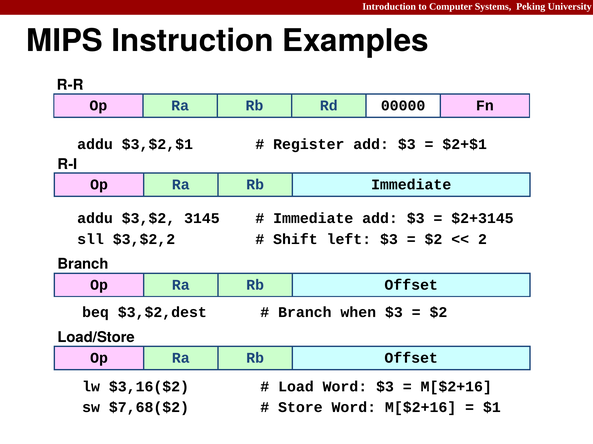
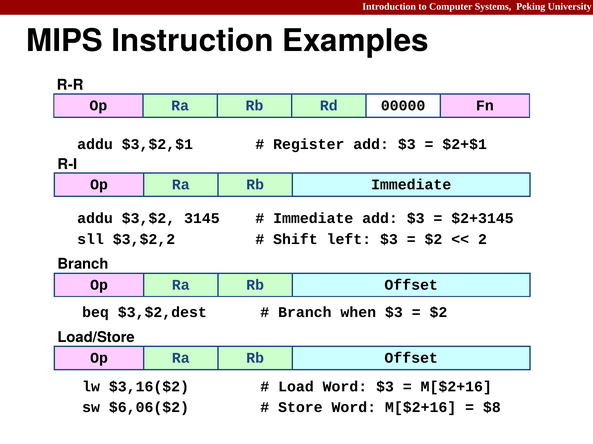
$7,68($2: $7,68($2 -> $6,06($2 (149, 408)
$1: $1 -> $8 (492, 408)
